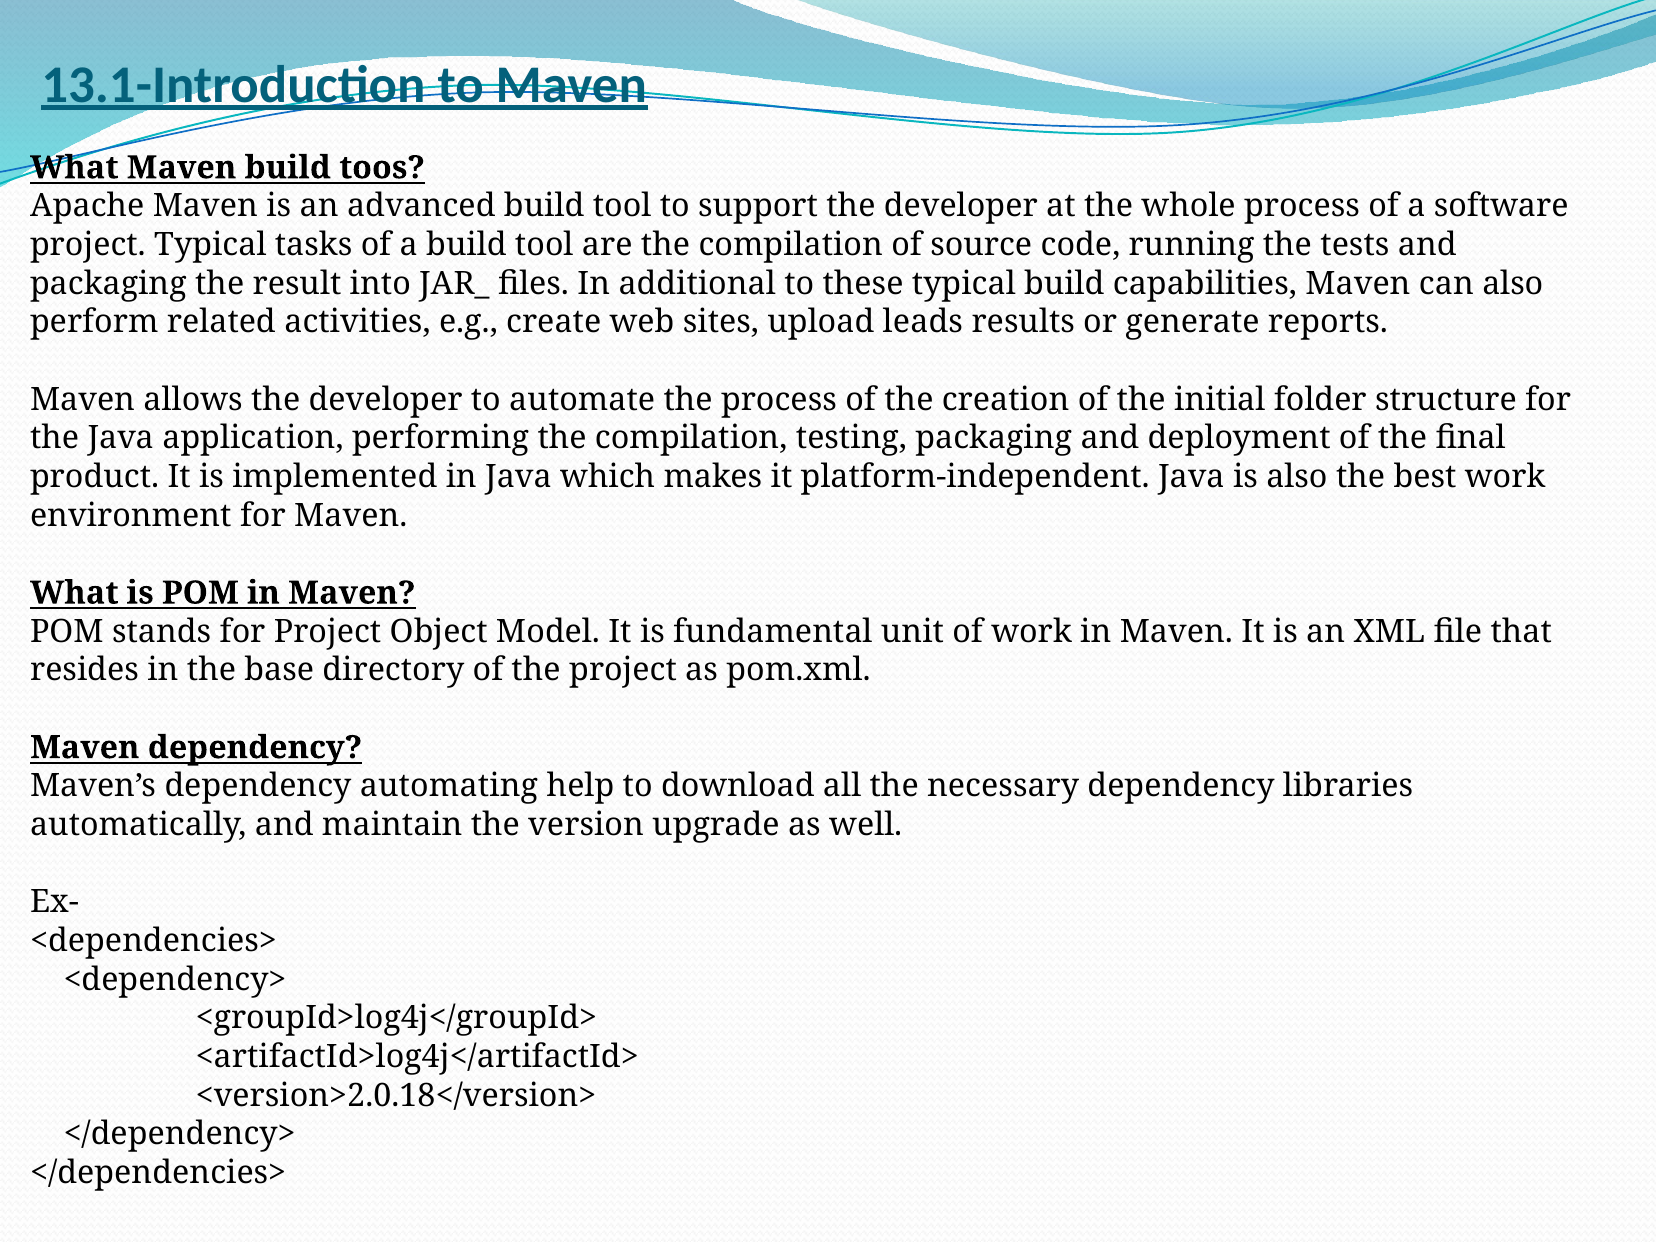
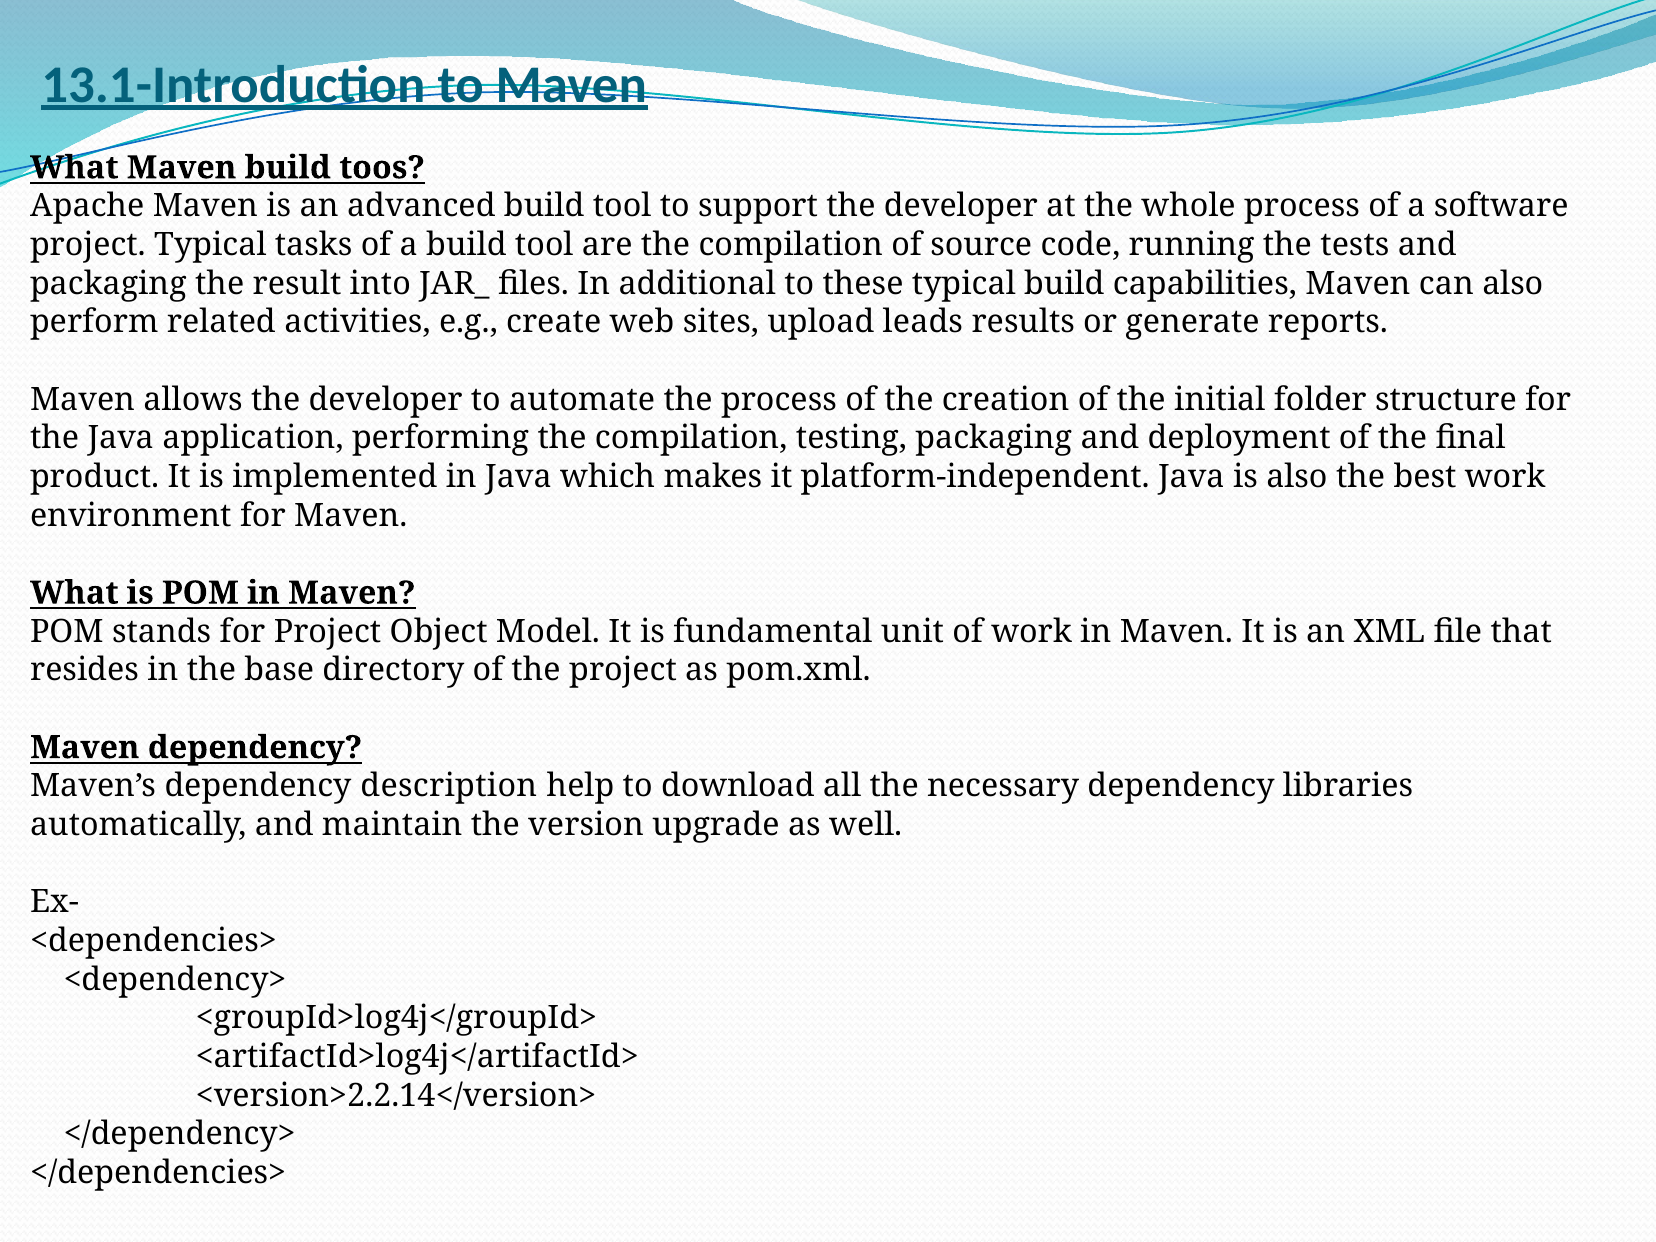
automating: automating -> description (449, 786)
<version>2.0.18</version>: <version>2.0.18</version> -> <version>2.2.14</version> (396, 1096)
